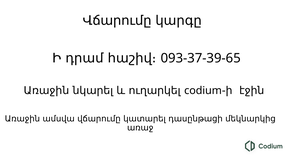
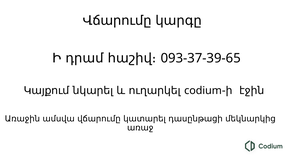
Առաջին: Առաջին -> Կայքում (47, 90)
